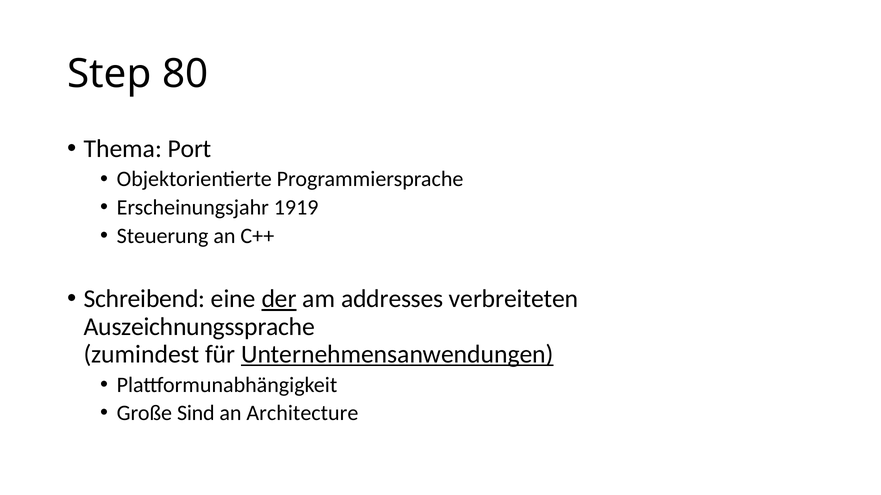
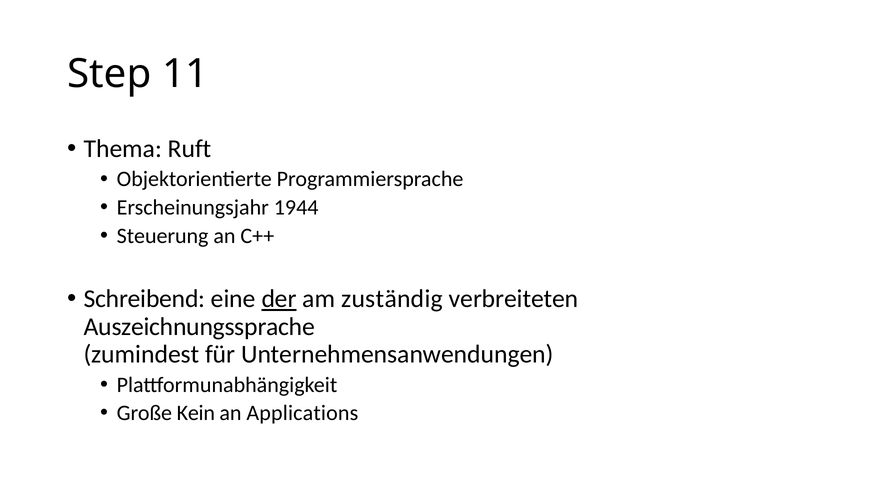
80: 80 -> 11 (185, 74)
Port: Port -> Ruft (190, 149)
1919: 1919 -> 1944 (296, 208)
addresses: addresses -> zuständig (392, 299)
Unternehmensanwendungen underline: present -> none (397, 355)
Sind: Sind -> Kein (196, 414)
Architecture: Architecture -> Applications (302, 414)
